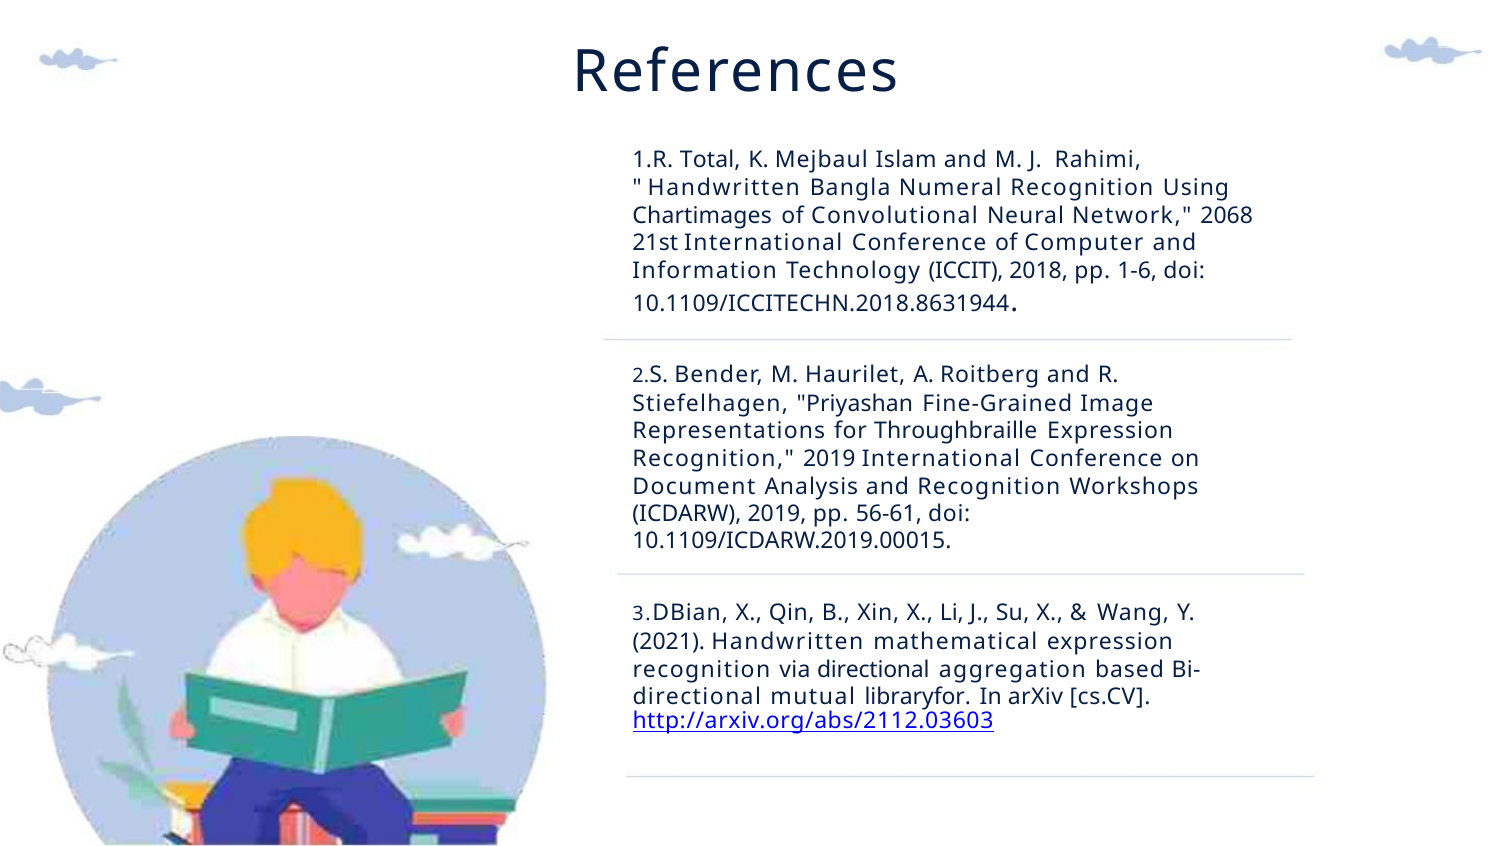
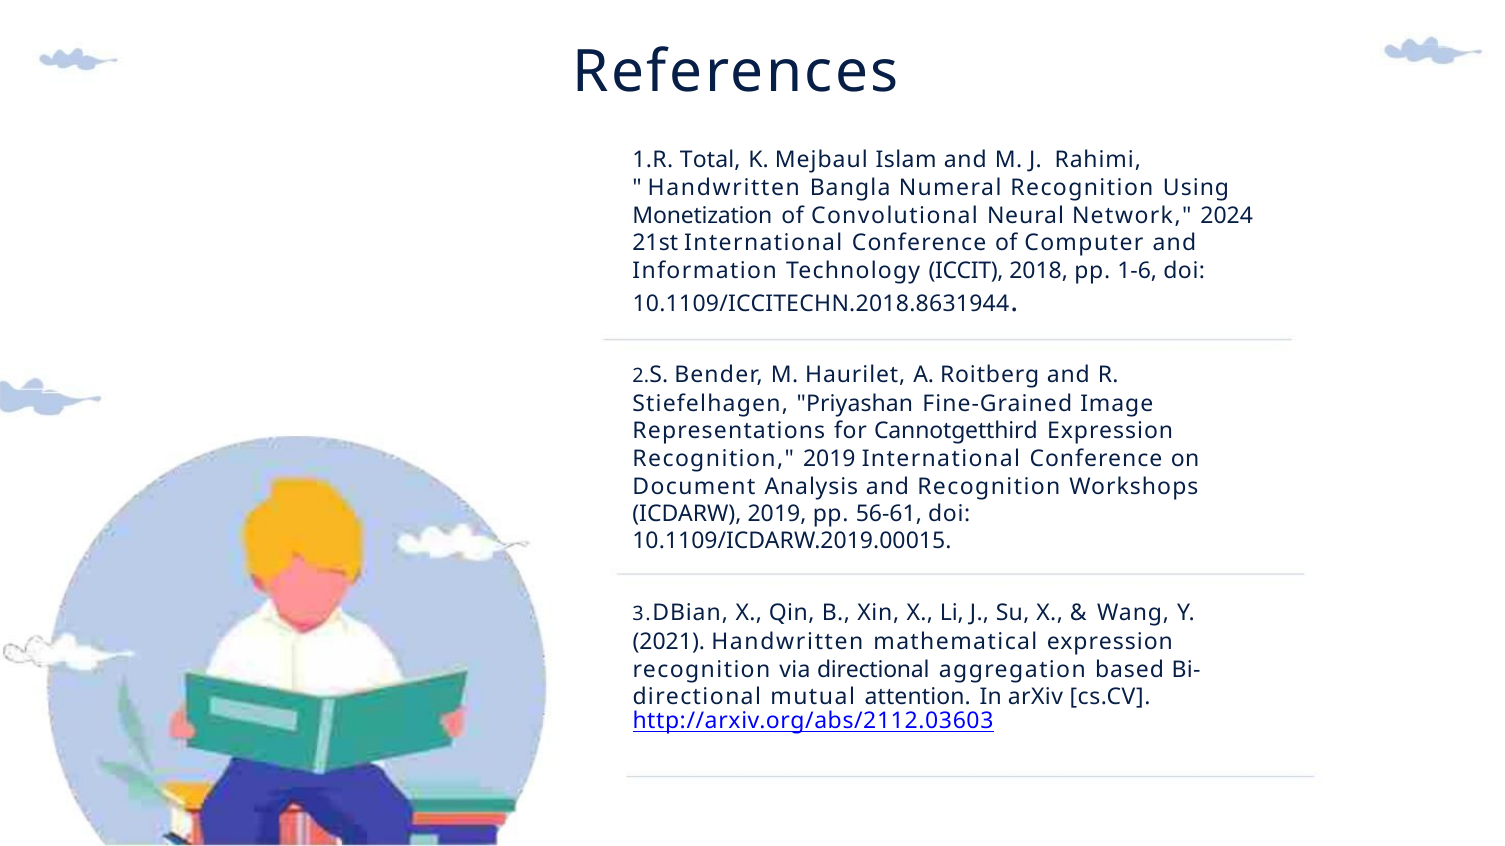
Chartimages: Chartimages -> Monetization (702, 216)
2068: 2068 -> 2024 (1227, 216)
Throughbraille: Throughbraille -> Cannotgetthird (956, 432)
libraryfor: libraryfor -> attention (918, 698)
